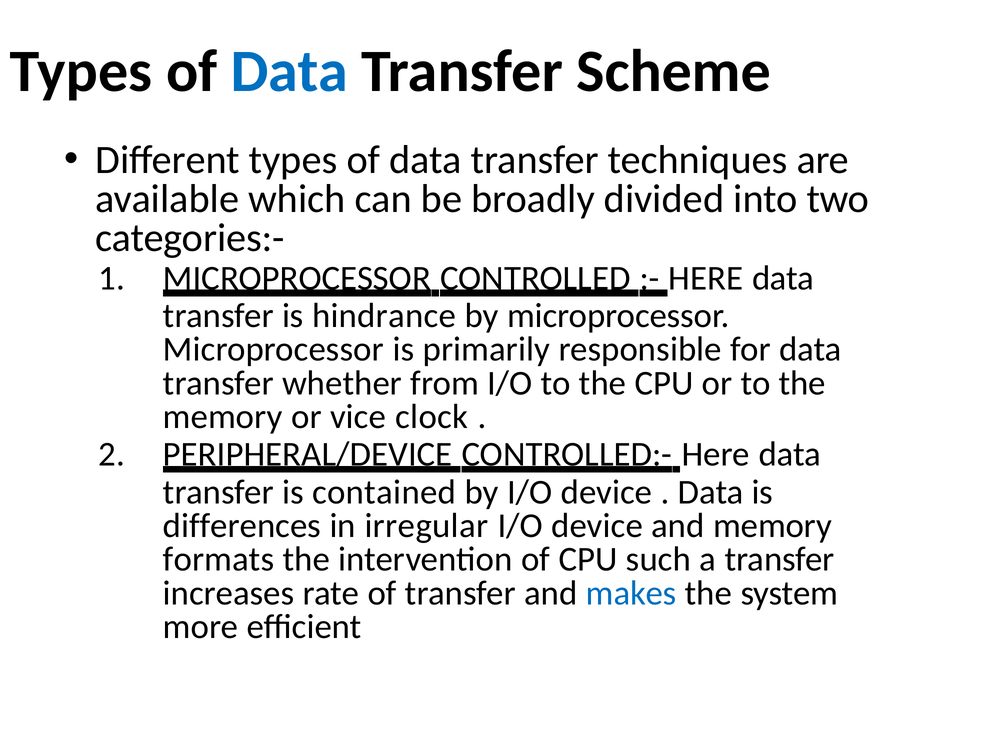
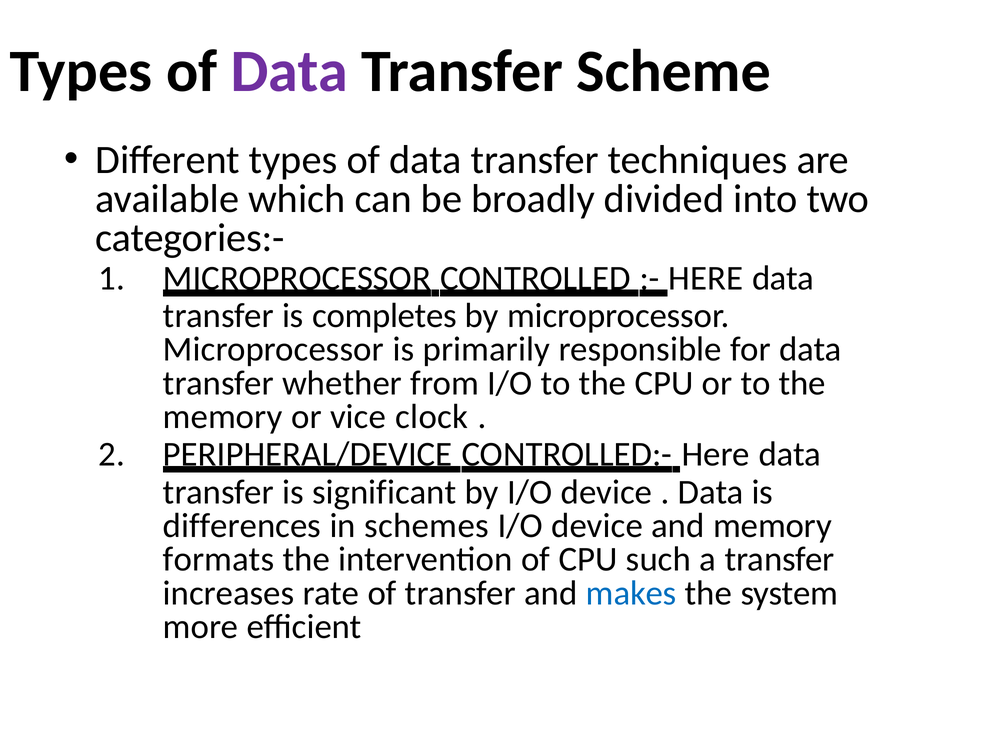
Data colour: blue -> purple (289, 71)
hindrance: hindrance -> completes (384, 316)
contained: contained -> significant (384, 492)
irregular: irregular -> schemes (427, 526)
